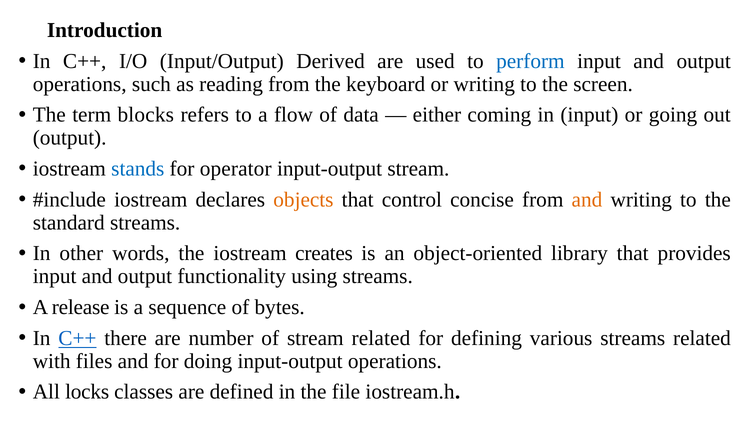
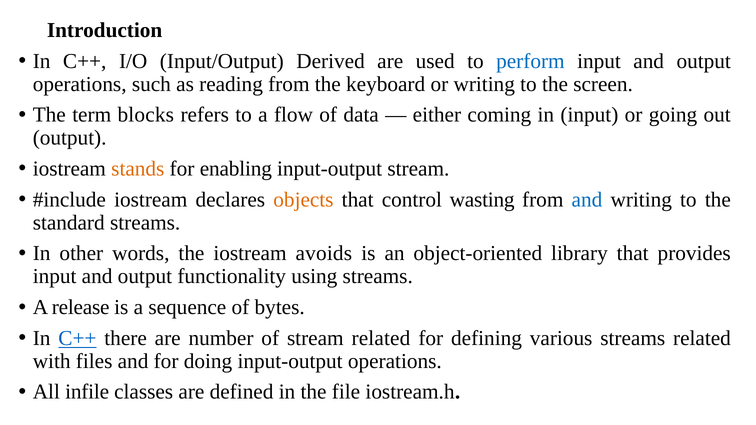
stands colour: blue -> orange (138, 169)
operator: operator -> enabling (236, 169)
concise: concise -> wasting (482, 200)
and colour: orange -> blue (587, 200)
creates: creates -> avoids (324, 254)
locks: locks -> infile (87, 392)
